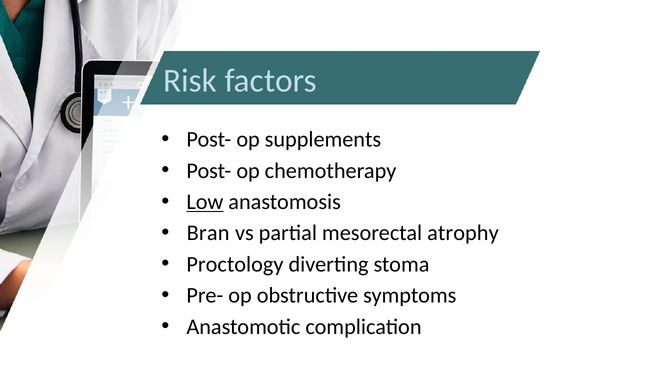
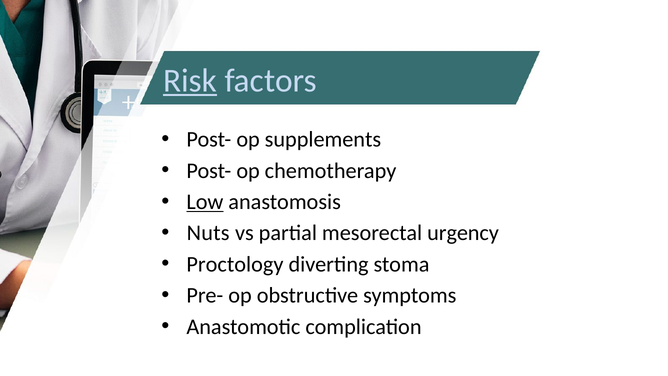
Risk underline: none -> present (190, 81)
Bran: Bran -> Nuts (208, 233)
atrophy: atrophy -> urgency (463, 233)
